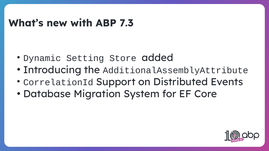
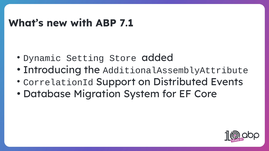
7.3: 7.3 -> 7.1 (127, 23)
